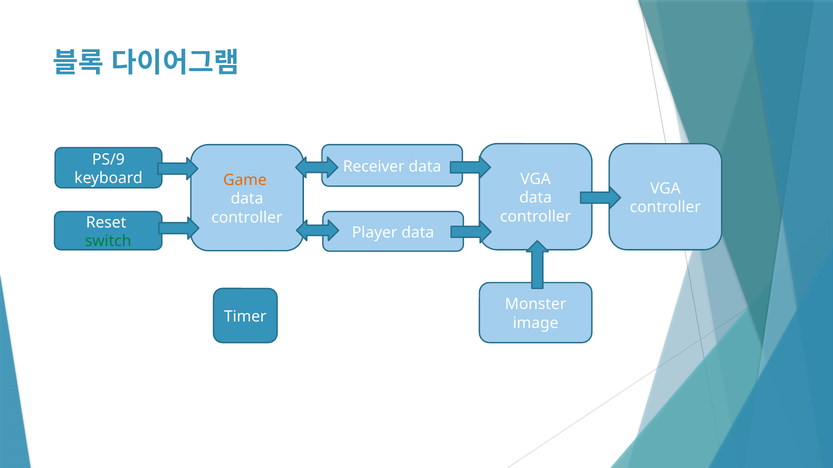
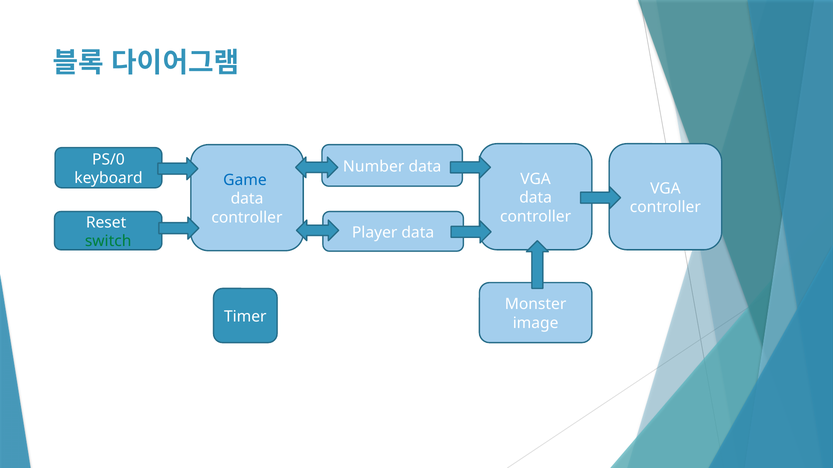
PS/9: PS/9 -> PS/0 (108, 160)
Receiver: Receiver -> Number (374, 167)
Game colour: orange -> blue (245, 180)
